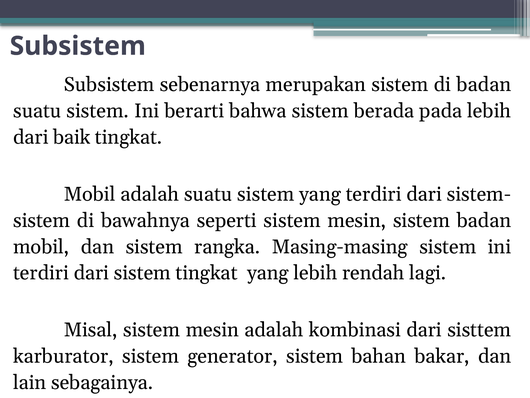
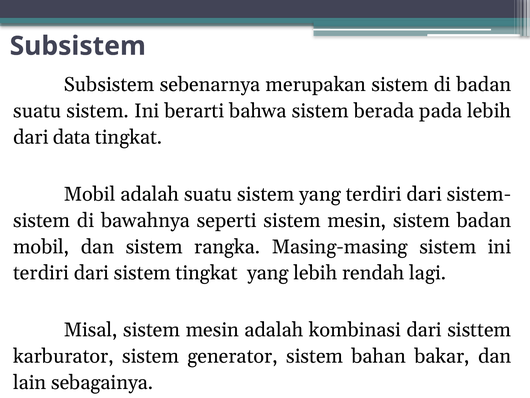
baik: baik -> data (72, 137)
